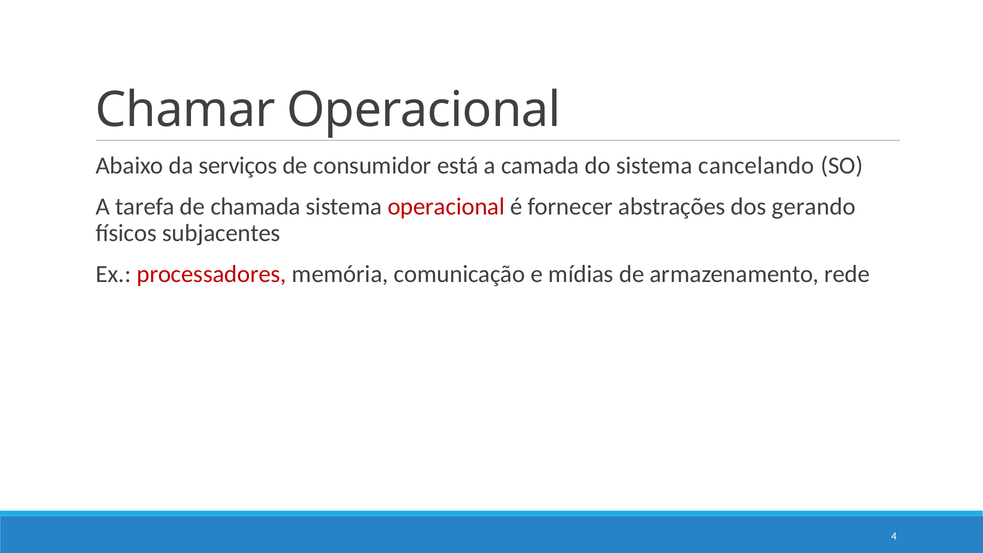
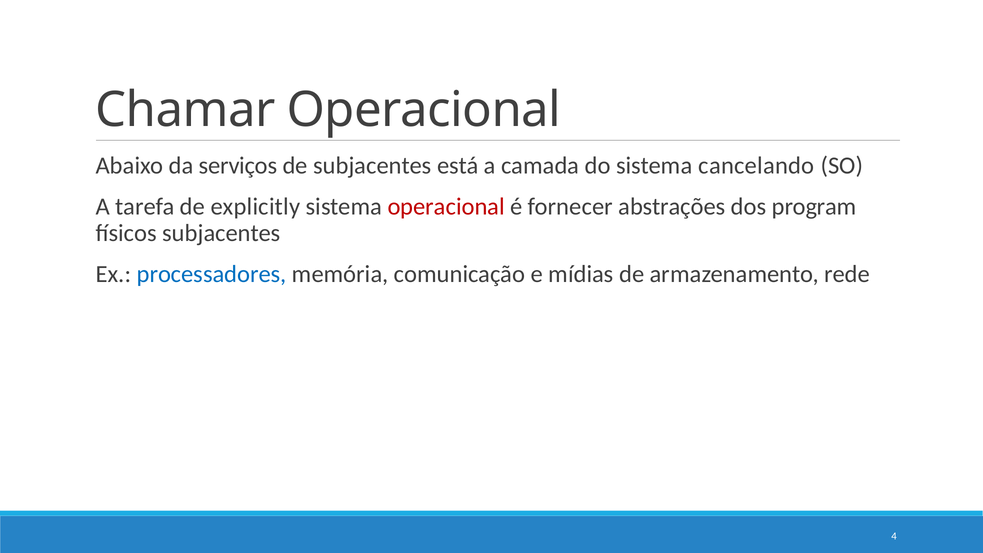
de consumidor: consumidor -> subjacentes (372, 166)
chamada: chamada -> explicitly (255, 207)
gerando: gerando -> program (814, 207)
processadores colour: red -> blue (212, 274)
